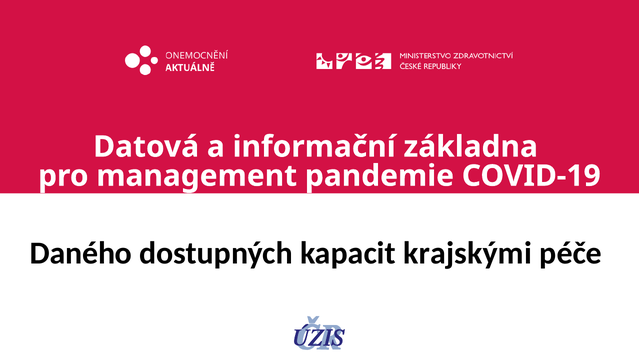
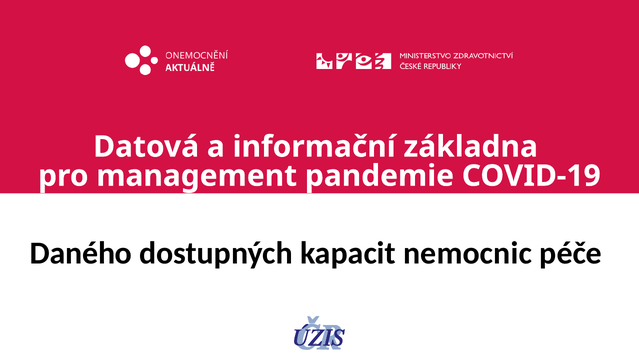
krajskými: krajskými -> nemocnic (468, 253)
